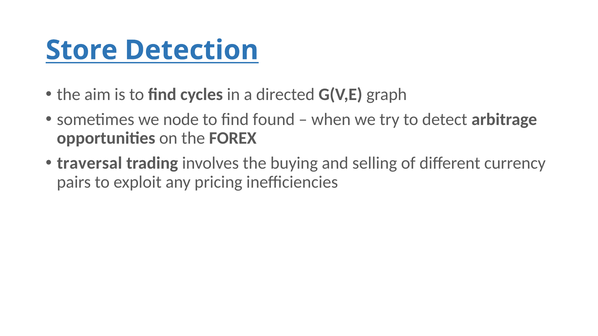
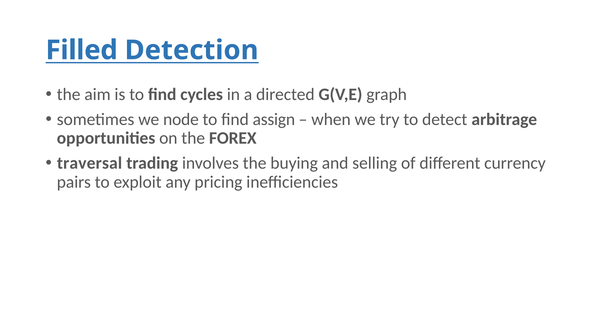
Store: Store -> Filled (82, 50)
found: found -> assign (274, 119)
